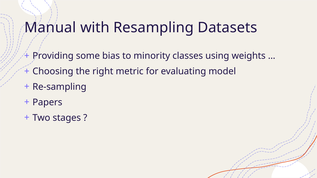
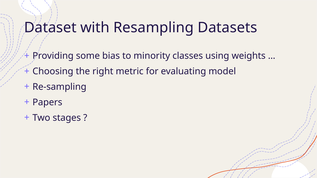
Manual: Manual -> Dataset (50, 28)
